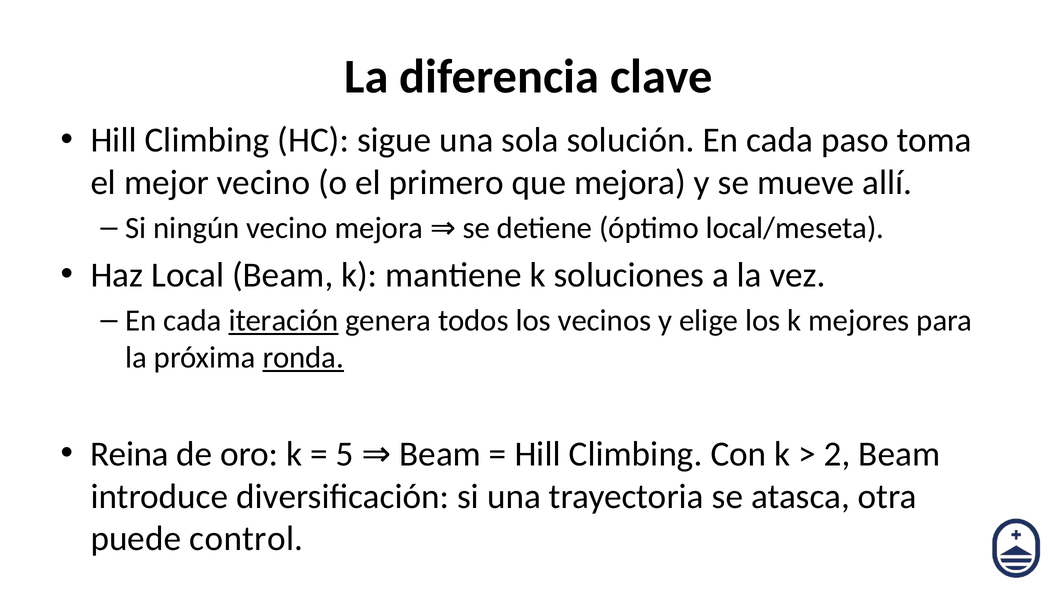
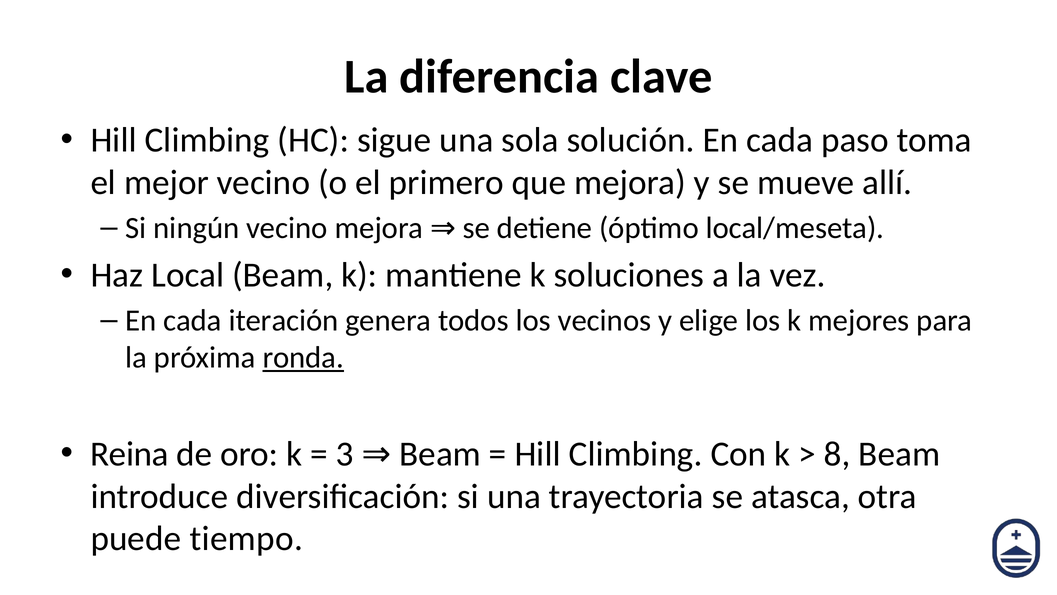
iteración underline: present -> none (283, 320)
5: 5 -> 3 (345, 454)
2: 2 -> 8 (837, 454)
control: control -> tiempo (246, 538)
